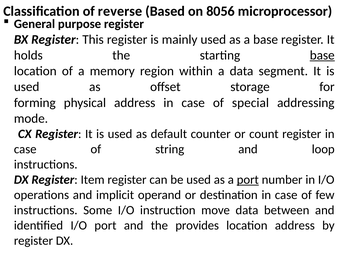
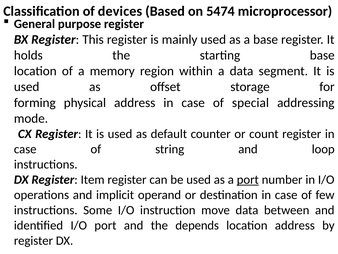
reverse: reverse -> devices (120, 11)
8056: 8056 -> 5474 (221, 11)
base underline: present -> none (322, 55)
provides: provides -> depends (197, 225)
